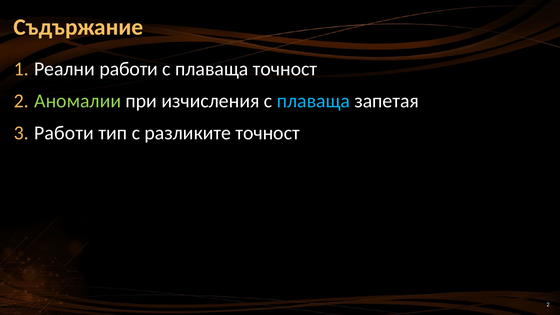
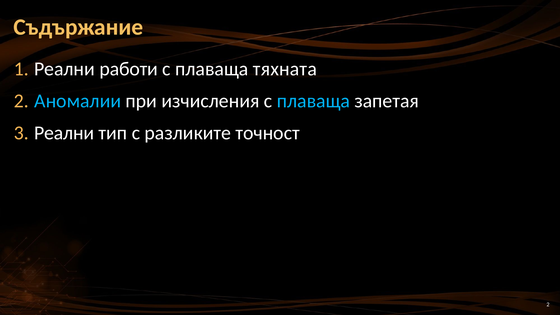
плаваща точност: точност -> тяхната (285, 69)
Аномалии colour: light green -> light blue (78, 101)
Работи: Работи -> Реални (64, 133)
